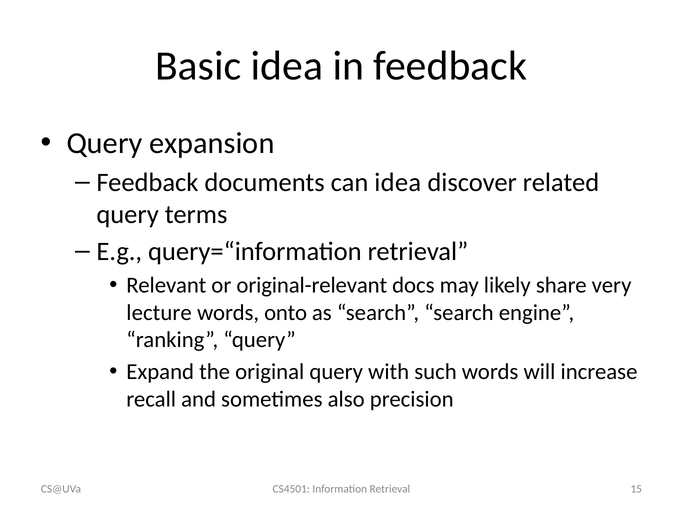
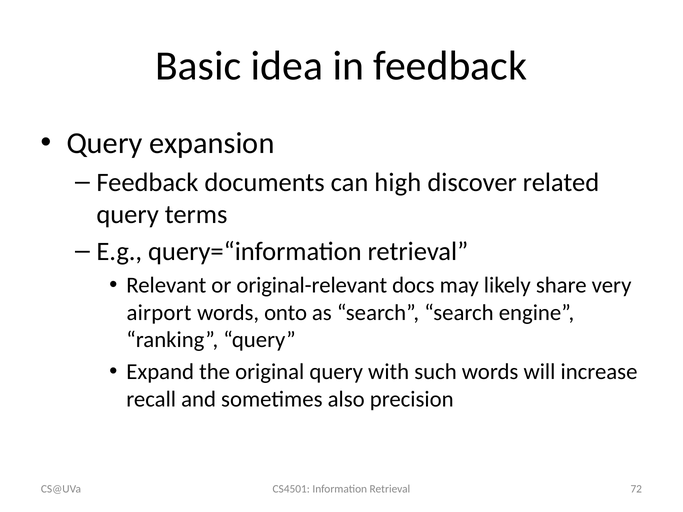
can idea: idea -> high (398, 182)
lecture: lecture -> airport (159, 313)
15: 15 -> 72 (636, 489)
